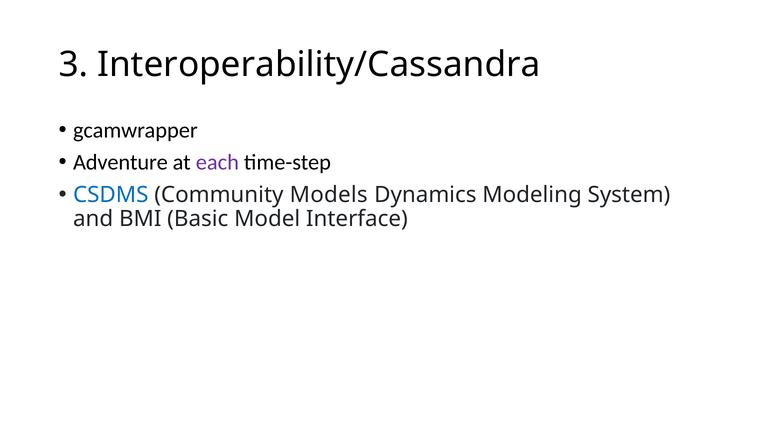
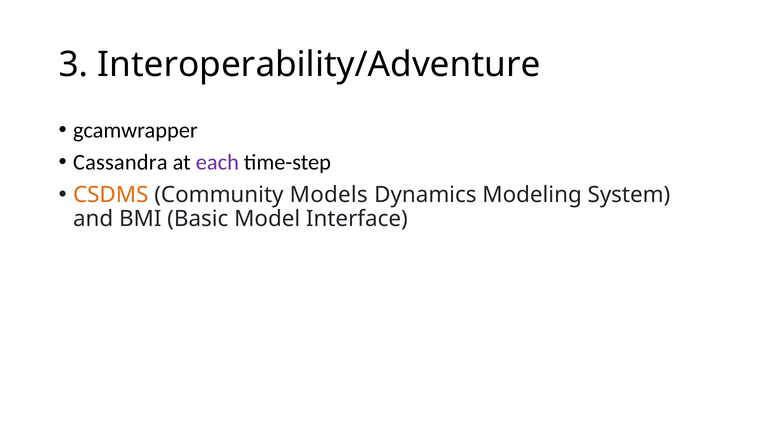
Interoperability/Cassandra: Interoperability/Cassandra -> Interoperability/Adventure (319, 65)
Adventure: Adventure -> Cassandra (120, 162)
CSDMS colour: blue -> orange (111, 195)
